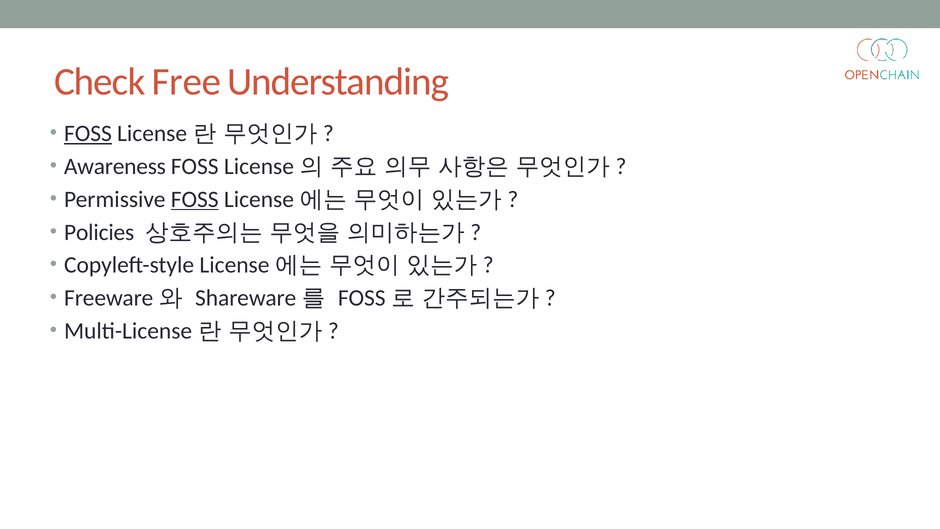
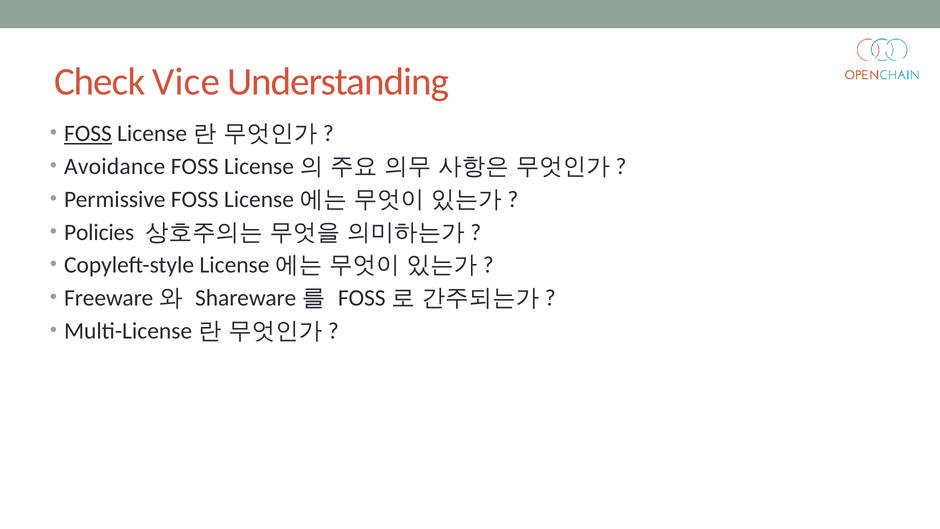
Free: Free -> Vice (186, 82)
Awareness: Awareness -> Avoidance (115, 166)
FOSS underline: present -> none (195, 199)
